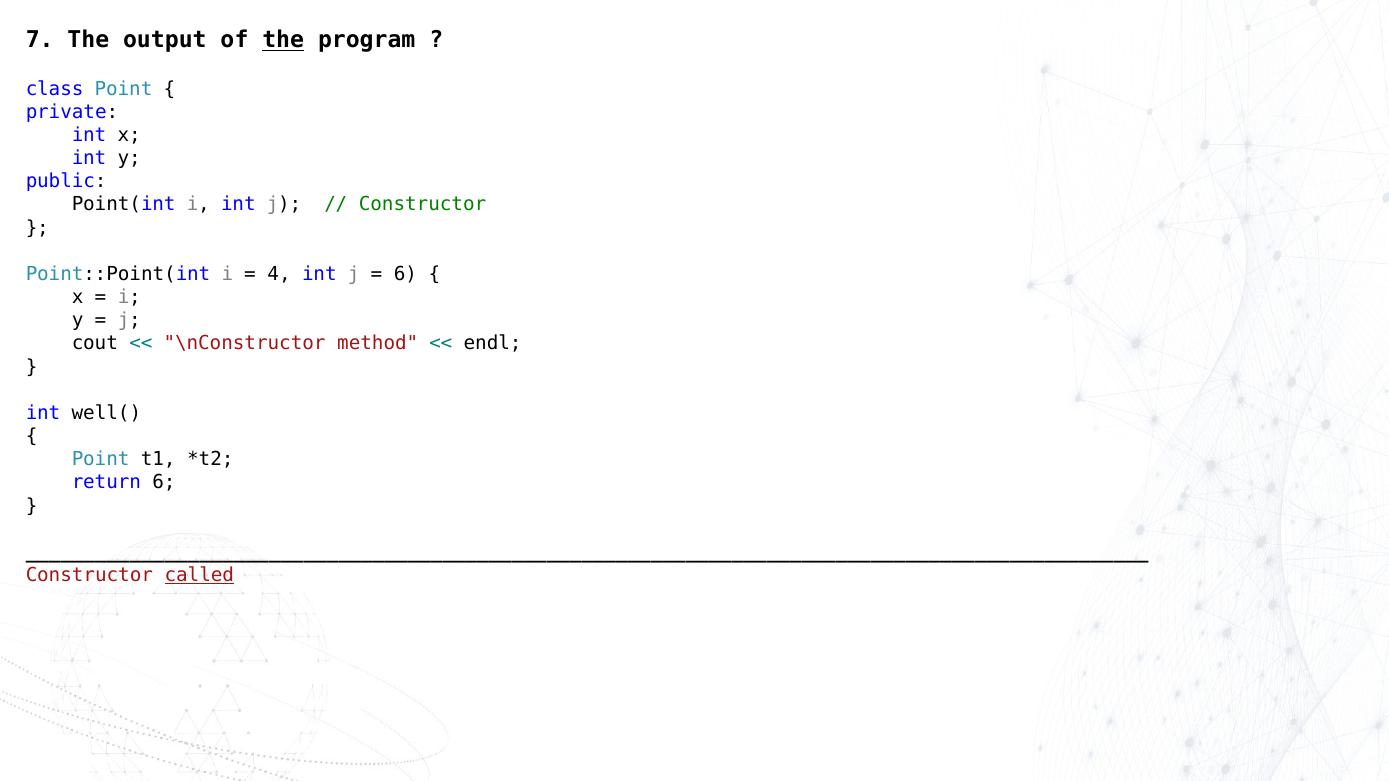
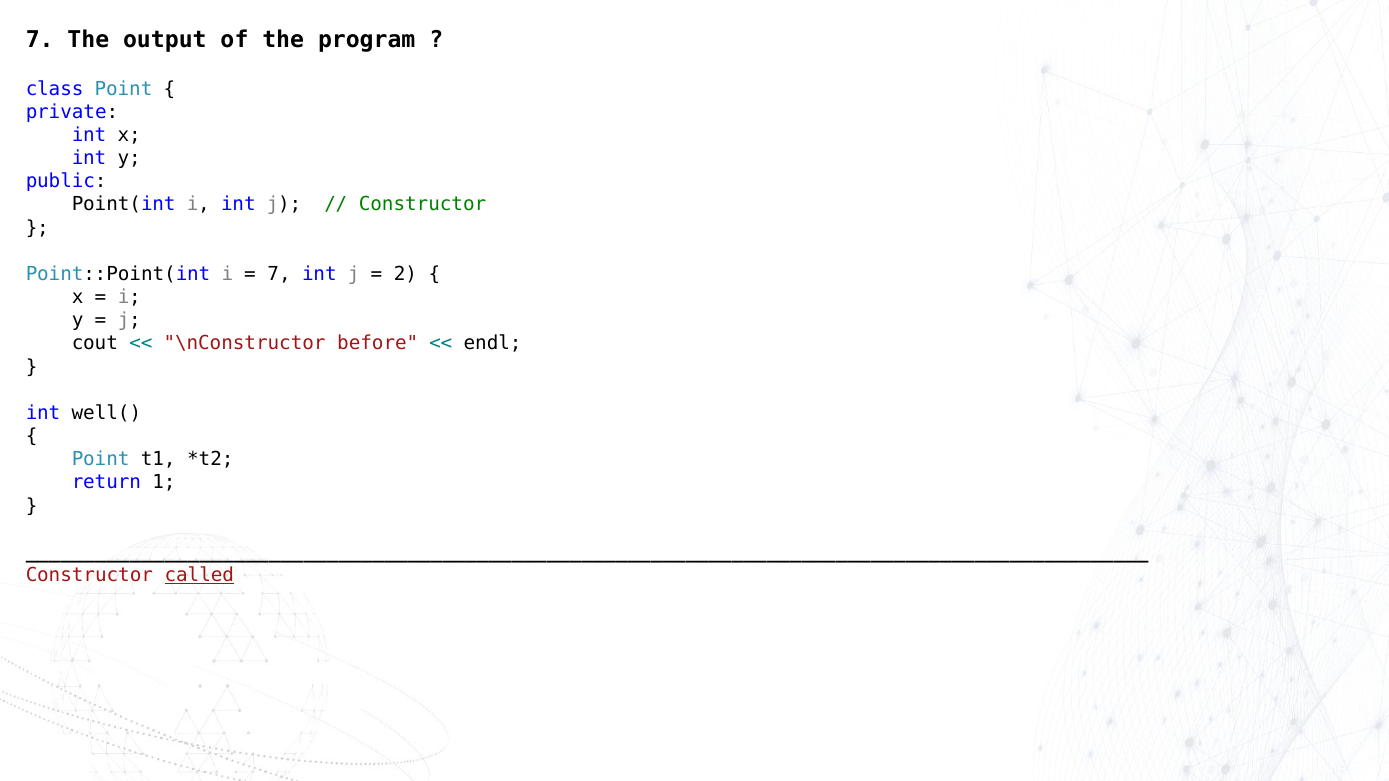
the underline: present -> none (283, 40)
4: 4 -> 7 (279, 274)
6: 6 -> 2 (405, 274)
method: method -> before (378, 344)
return 6: 6 -> 1 (164, 483)
